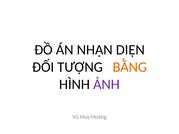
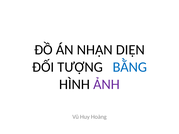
BẰNG colour: orange -> blue (130, 67)
